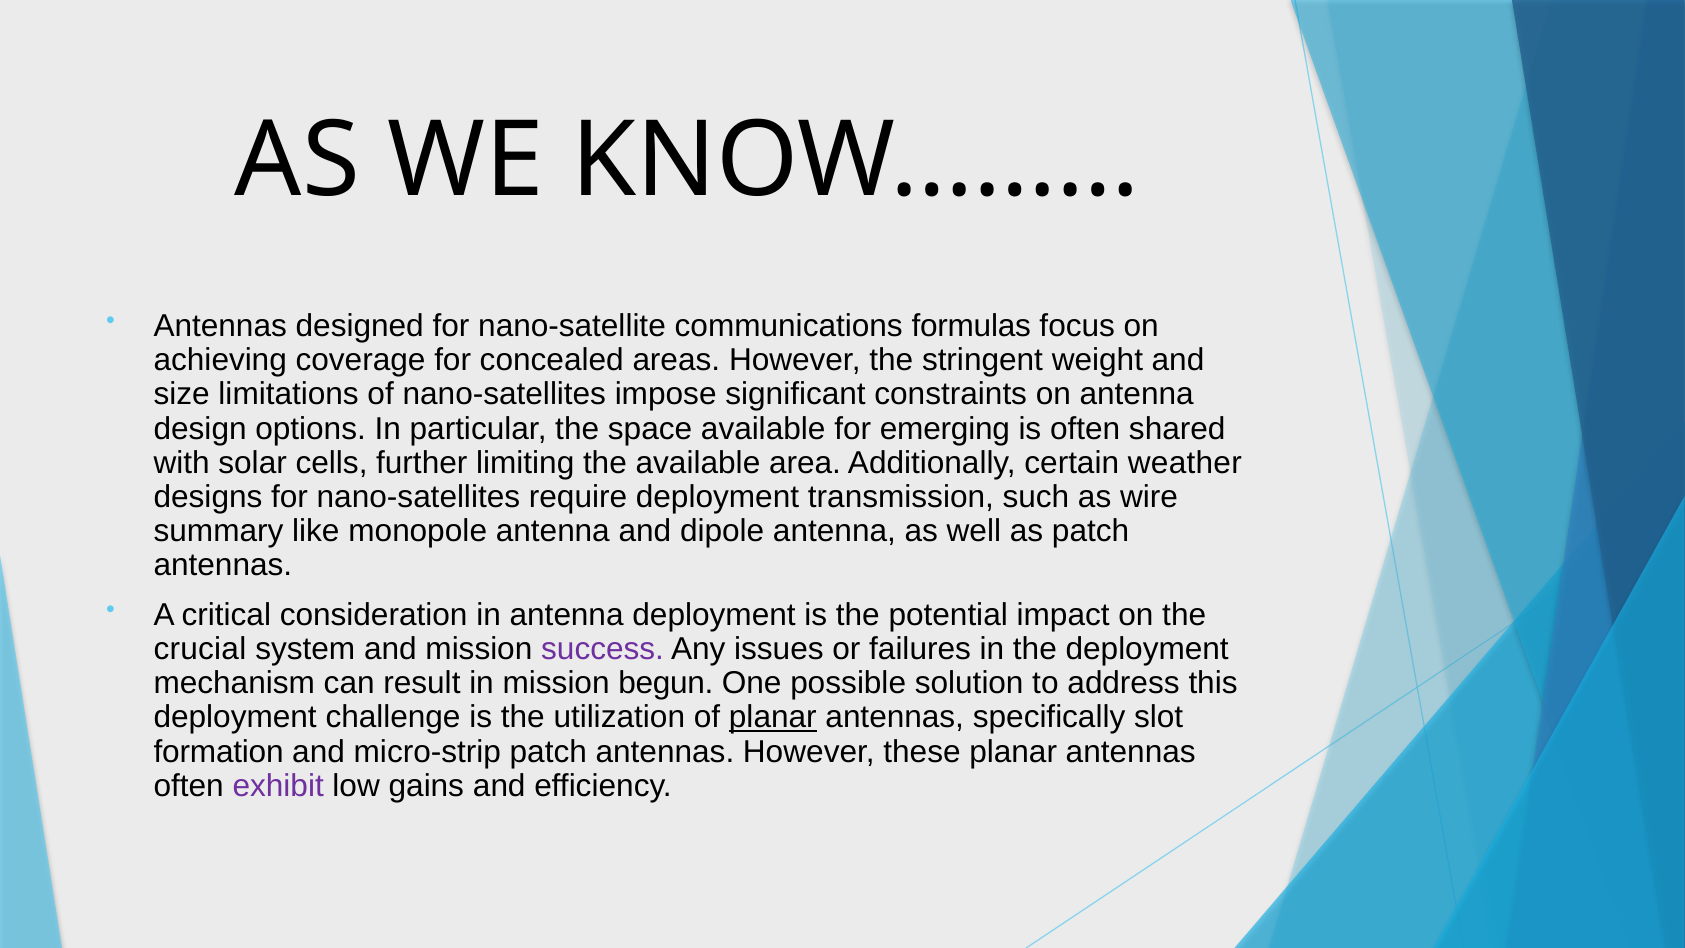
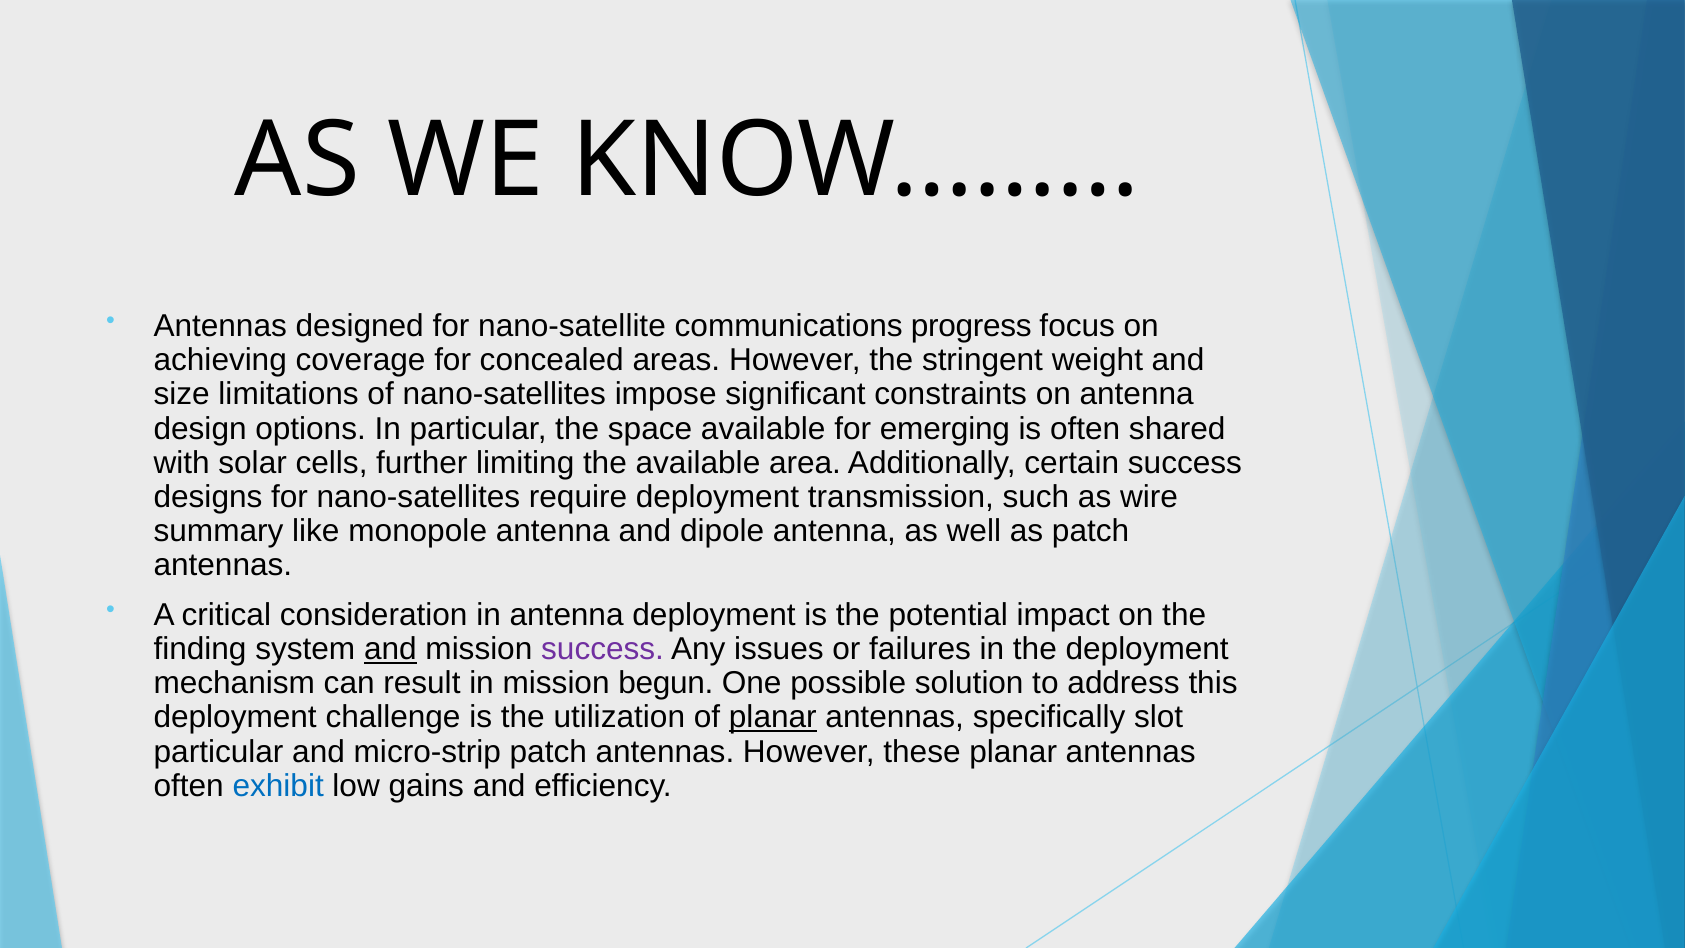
formulas: formulas -> progress (971, 326)
certain weather: weather -> success (1185, 463)
crucial: crucial -> finding (200, 649)
and underline: none -> present (390, 649)
formation: formation -> particular (219, 751)
exhibit colour: purple -> blue (278, 786)
